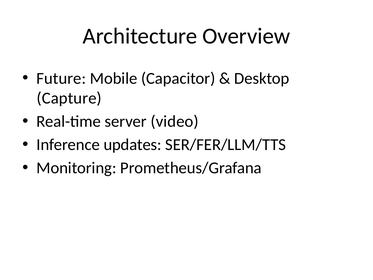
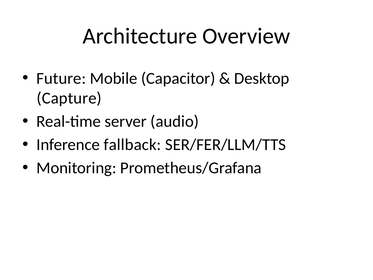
video: video -> audio (175, 121)
updates: updates -> fallback (132, 145)
